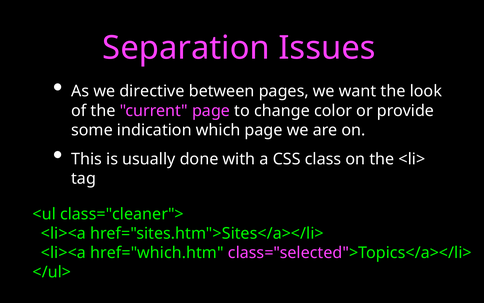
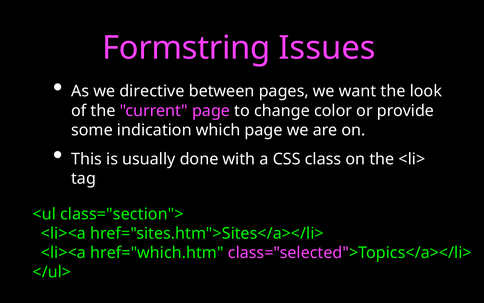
Separation: Separation -> Formstring (186, 48)
class="cleaner">: class="cleaner"> -> class="section"> (122, 214)
